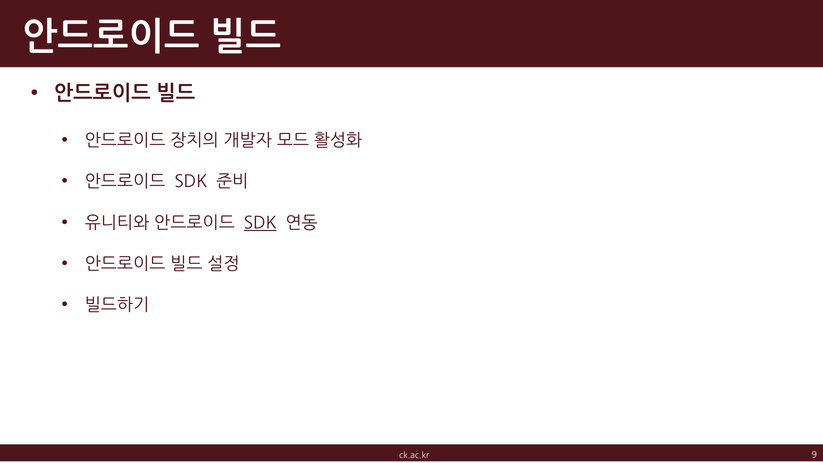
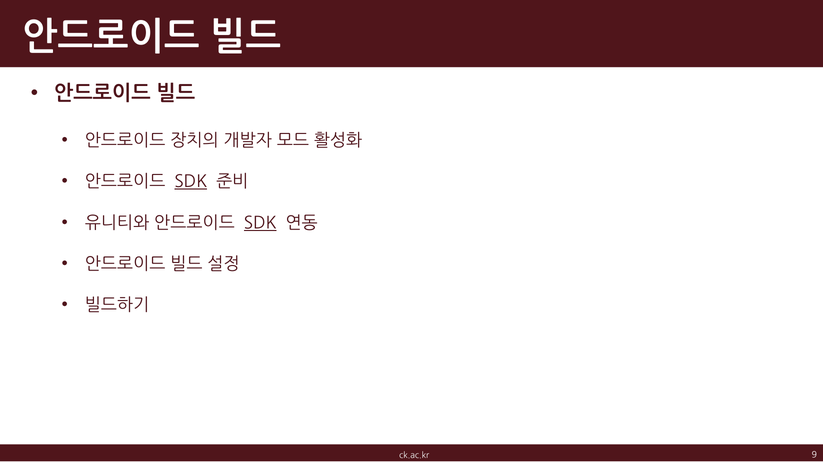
SDK underline: none -> present (191, 182)
